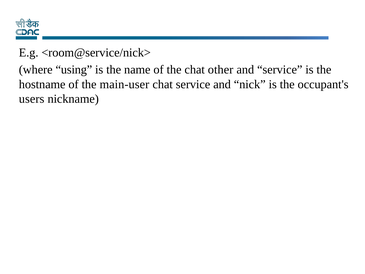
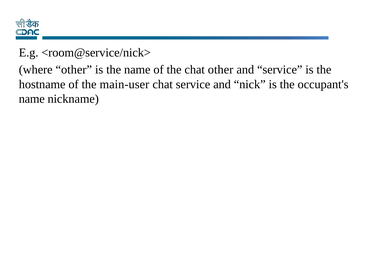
where using: using -> other (74, 70)
users: users -> name (32, 99)
